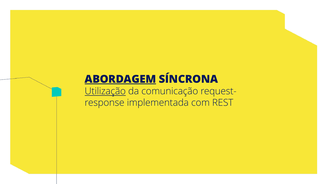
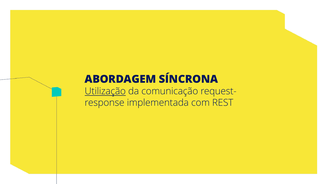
ABORDAGEM underline: present -> none (120, 79)
